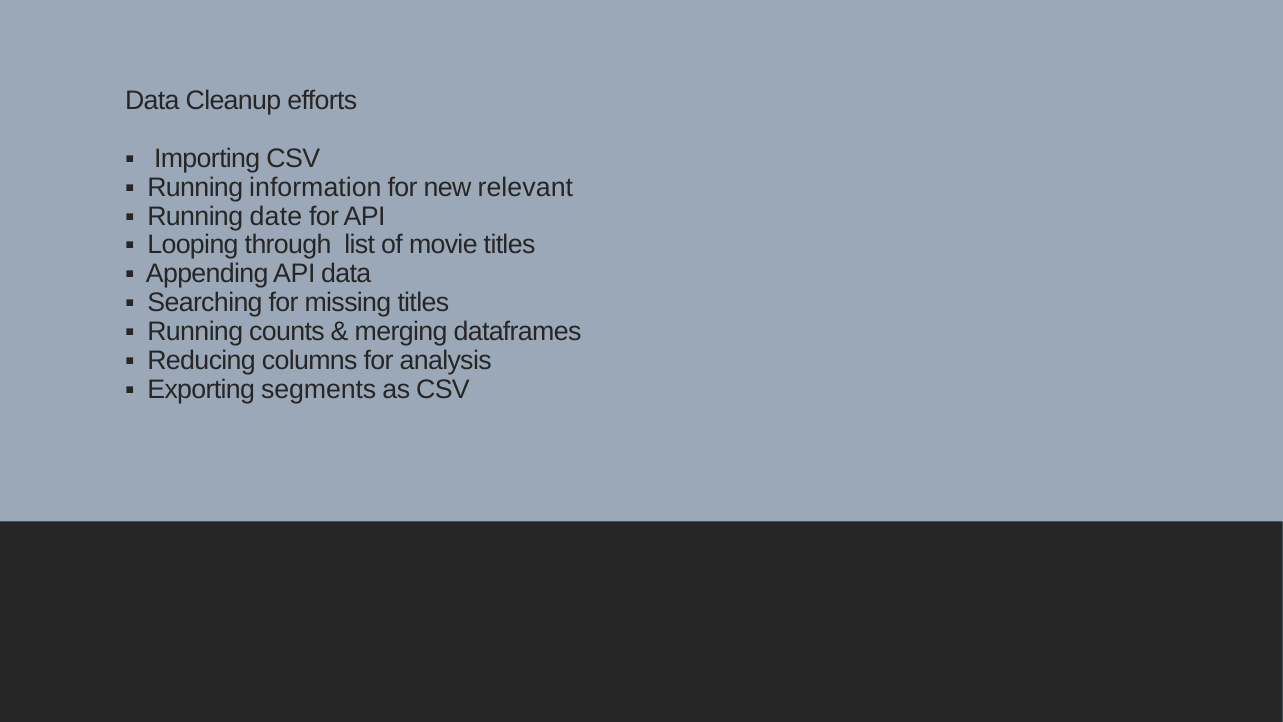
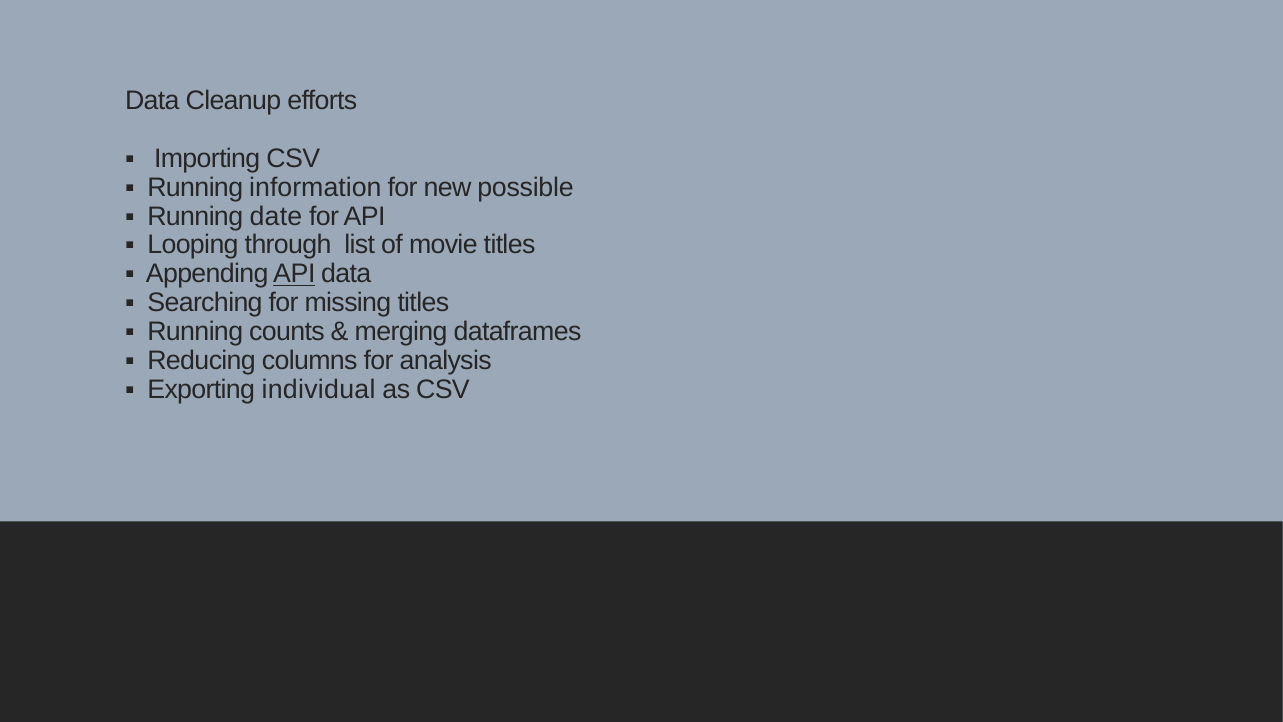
relevant: relevant -> possible (526, 187)
API underline: none -> present (294, 274)
segments: segments -> individual (319, 389)
